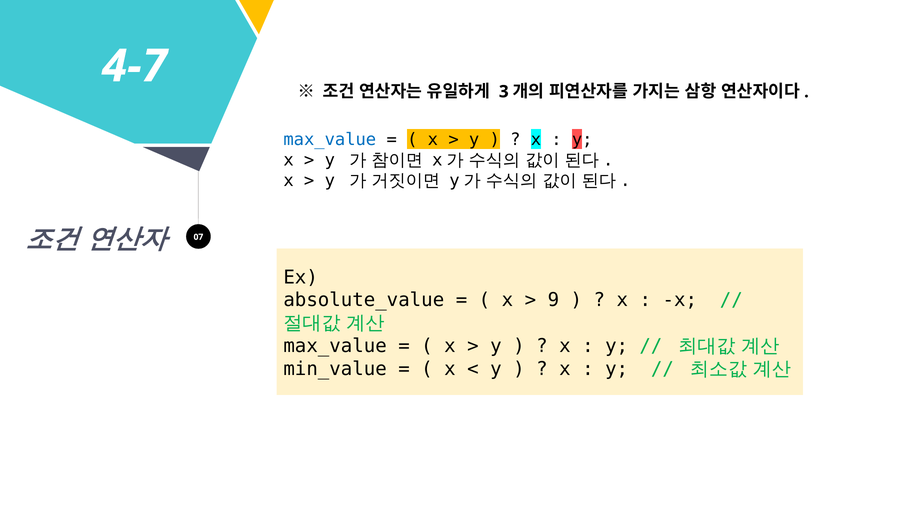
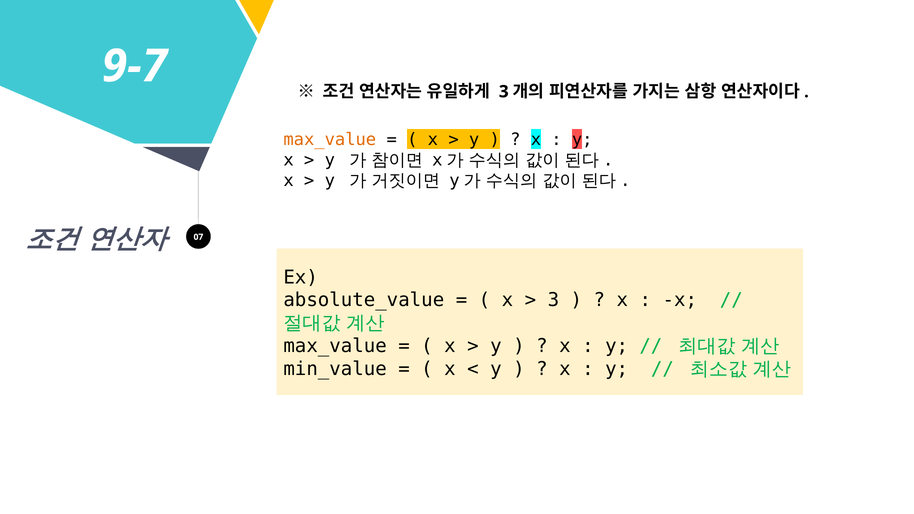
4-7: 4-7 -> 9-7 (134, 66)
max_value colour: blue -> orange (330, 139)
9: 9 -> 3 (553, 300)
